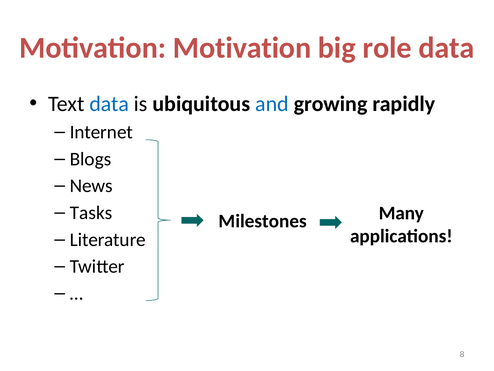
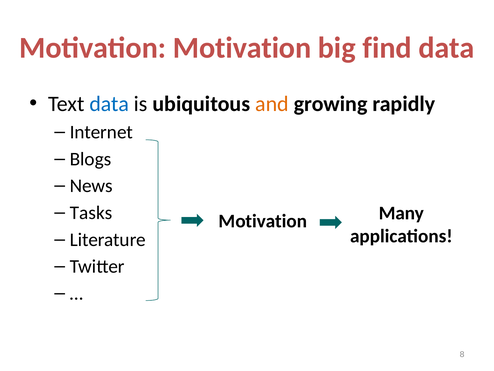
role: role -> find (387, 48)
and colour: blue -> orange (272, 104)
Milestones: Milestones -> Motivation (263, 221)
